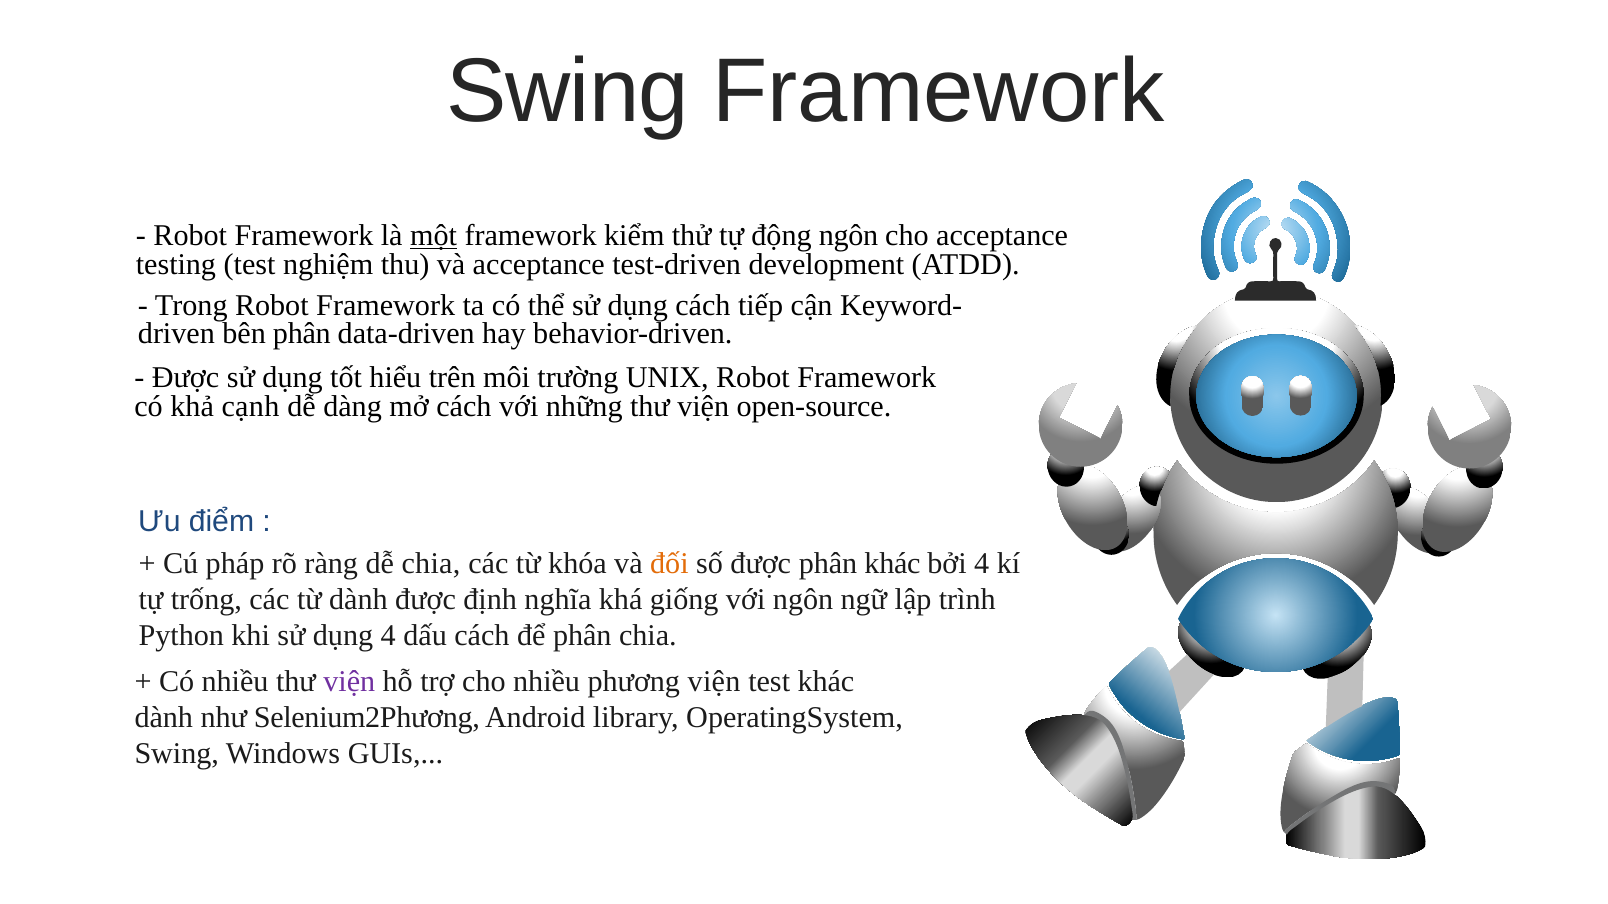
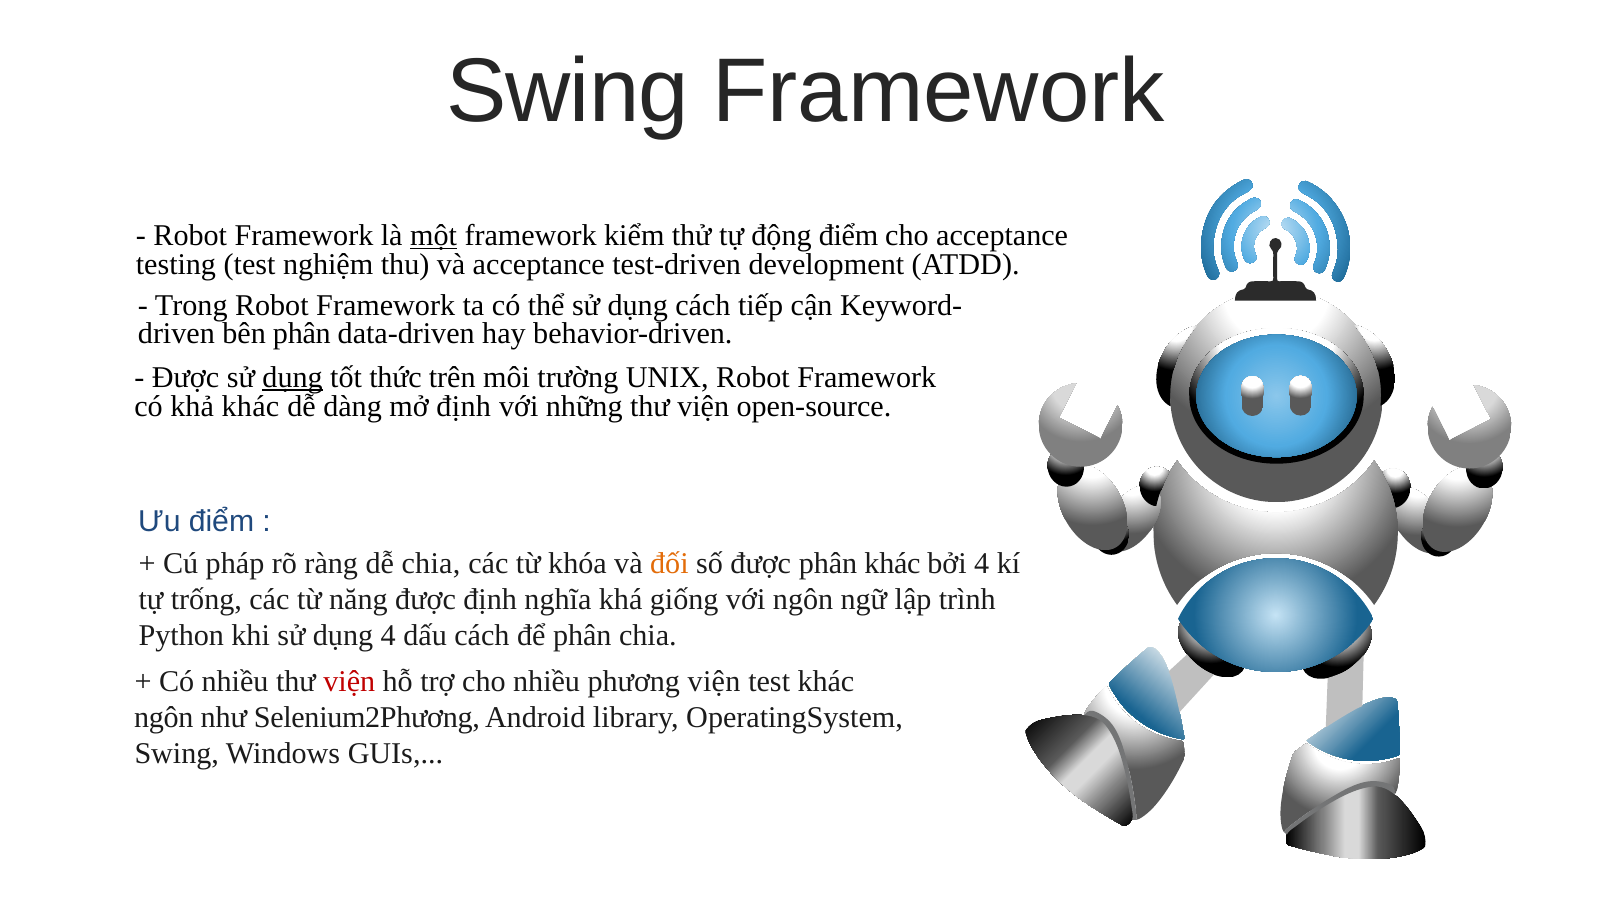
động ngôn: ngôn -> điểm (849, 236)
dụng underline: none -> present (293, 377)
hiểu: hiểu -> thức (396, 377)
khả cạnh: cạnh -> khác (250, 406)
mở cách: cách -> định (464, 406)
từ dành: dành -> năng (358, 600)
viện colour: purple -> red (349, 682)
dành: dành -> ngôn (164, 718)
